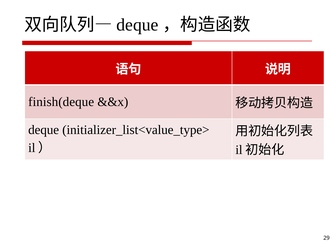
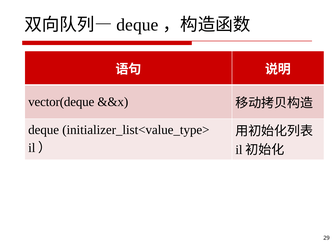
finish(deque: finish(deque -> vector(deque (61, 102)
